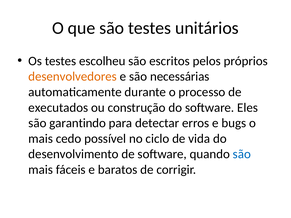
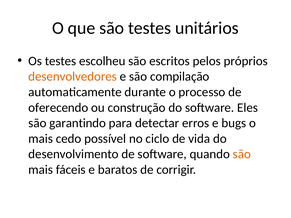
necessárias: necessárias -> compilação (180, 77)
executados: executados -> oferecendo (58, 108)
são colour: blue -> orange (242, 154)
